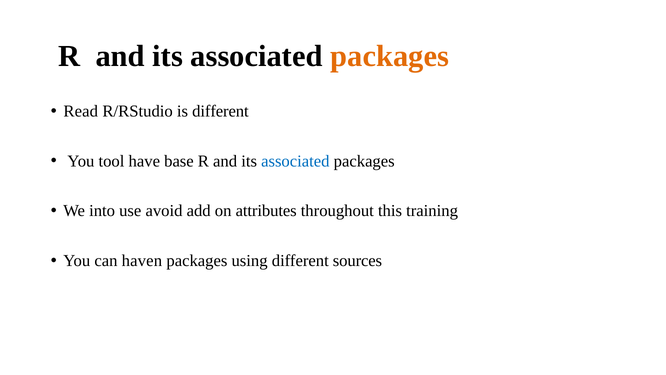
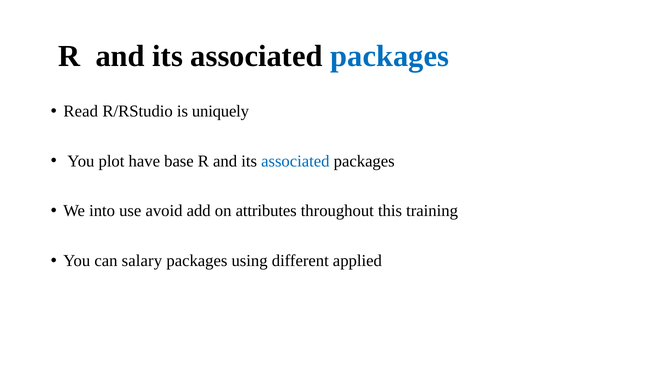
packages colour: orange -> blue (390, 56)
is different: different -> uniquely (220, 111)
tool: tool -> plot (111, 161)
haven: haven -> salary (142, 261)
sources: sources -> applied (357, 261)
